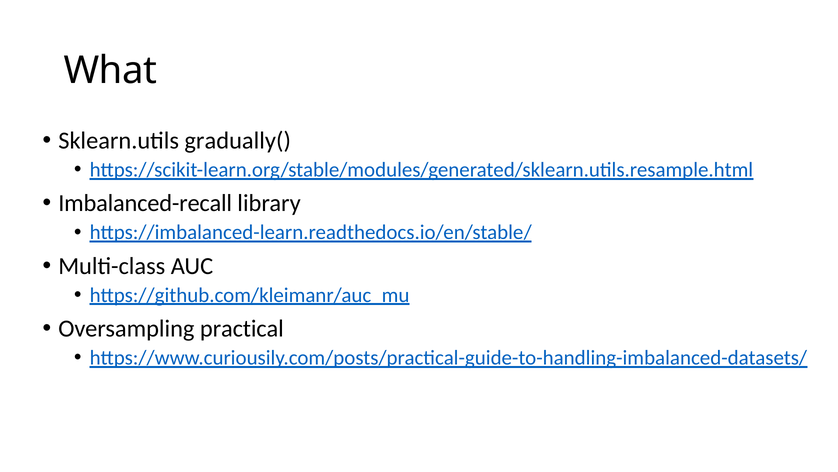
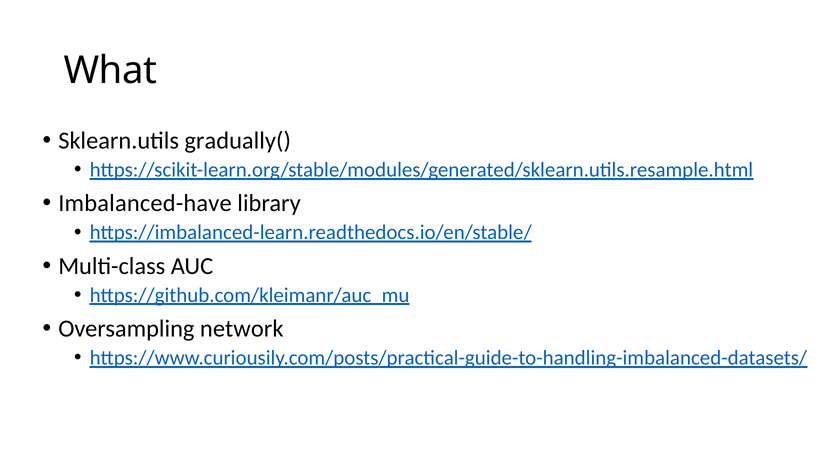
Imbalanced-recall: Imbalanced-recall -> Imbalanced-have (145, 203)
practical: practical -> network (242, 328)
